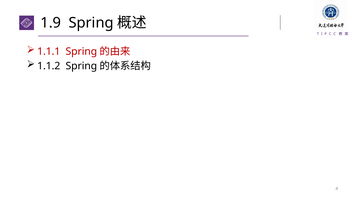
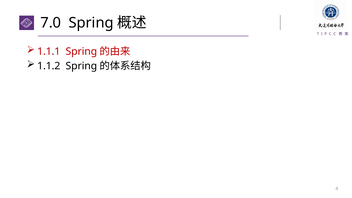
1.9: 1.9 -> 7.0 (51, 23)
